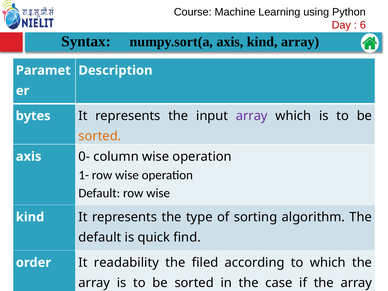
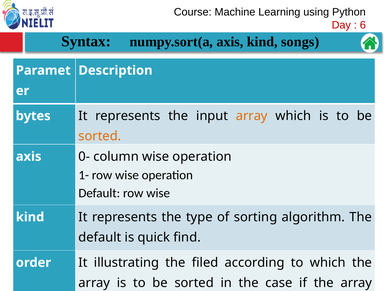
kind array: array -> songs (300, 42)
array colour: purple -> orange (252, 116)
readability: readability -> illustrating (127, 263)
